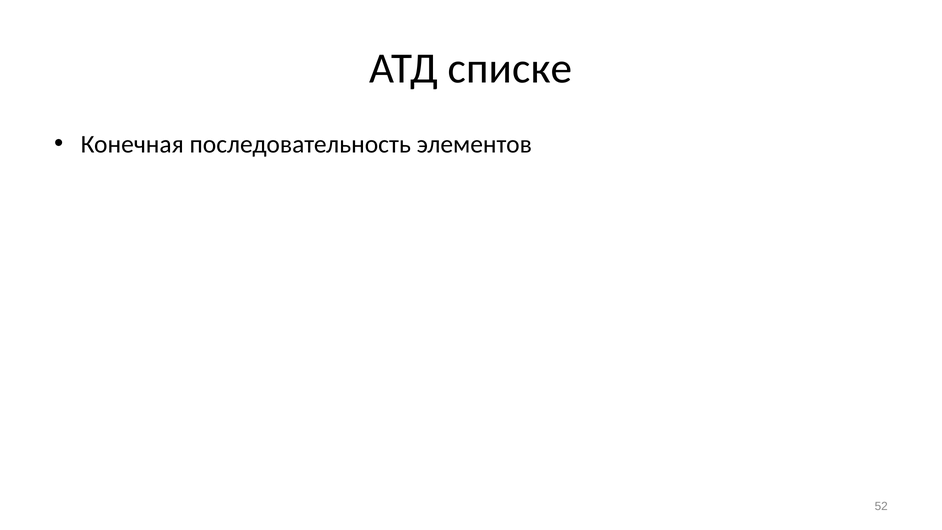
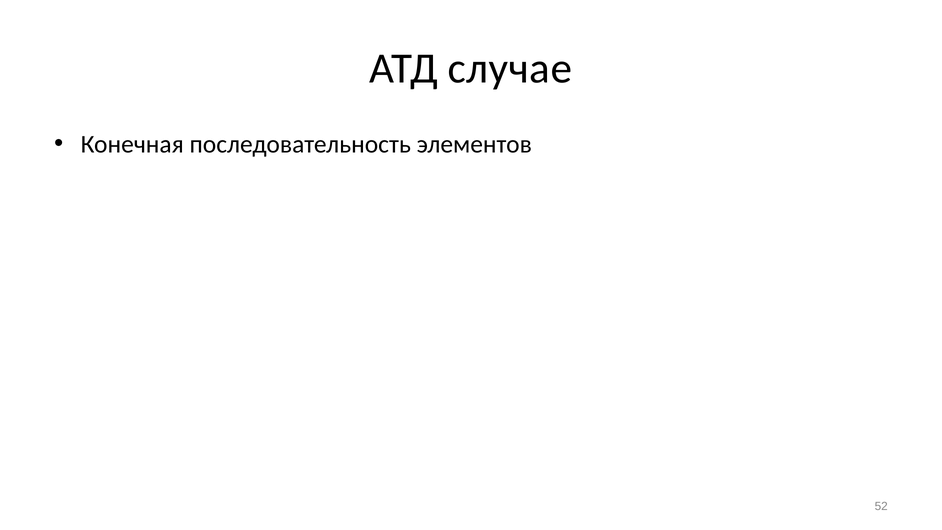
списке: списке -> случае (510, 68)
